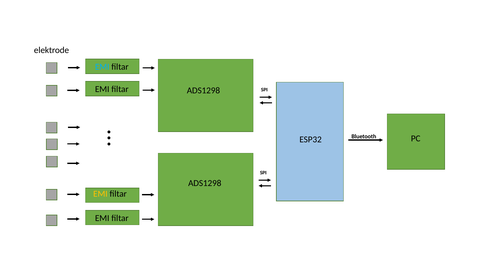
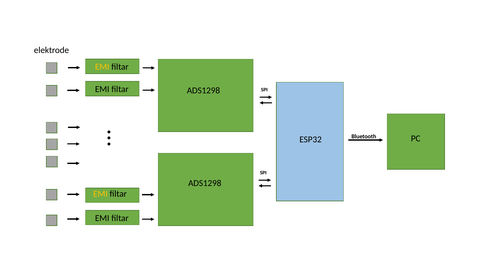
EMI colour: light blue -> yellow (102, 67)
